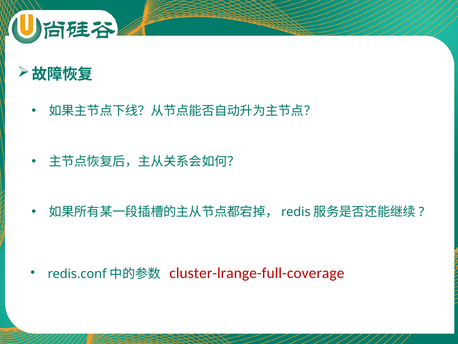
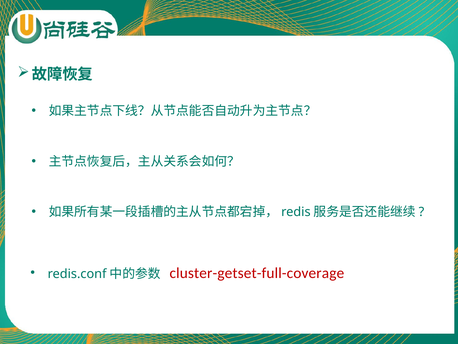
cluster-lrange-full-coverage: cluster-lrange-full-coverage -> cluster-getset-full-coverage (257, 273)
